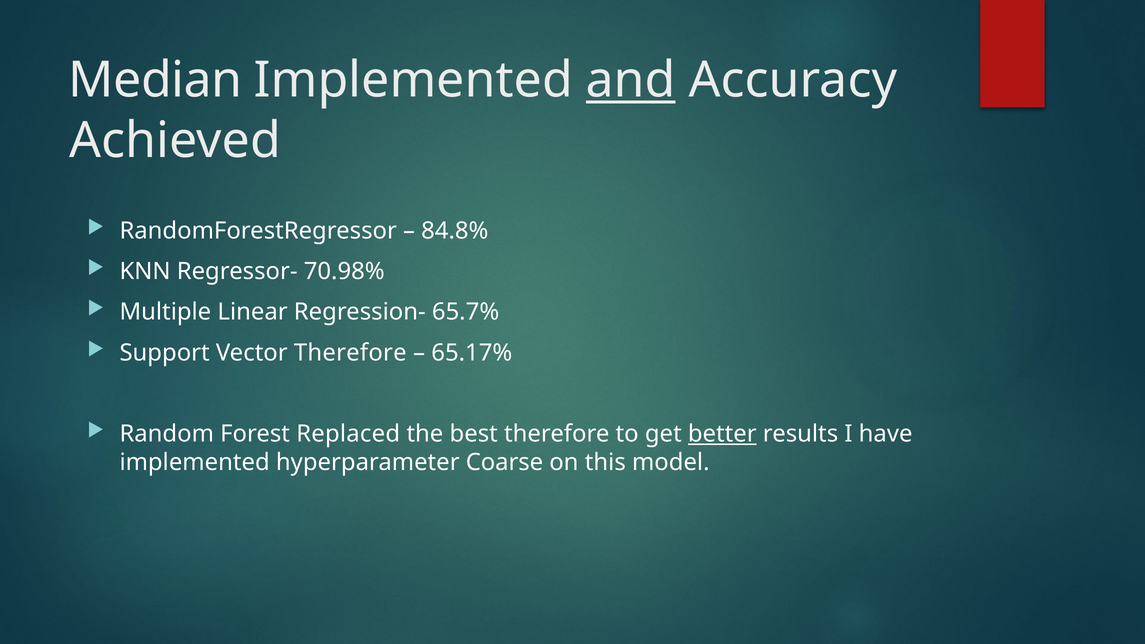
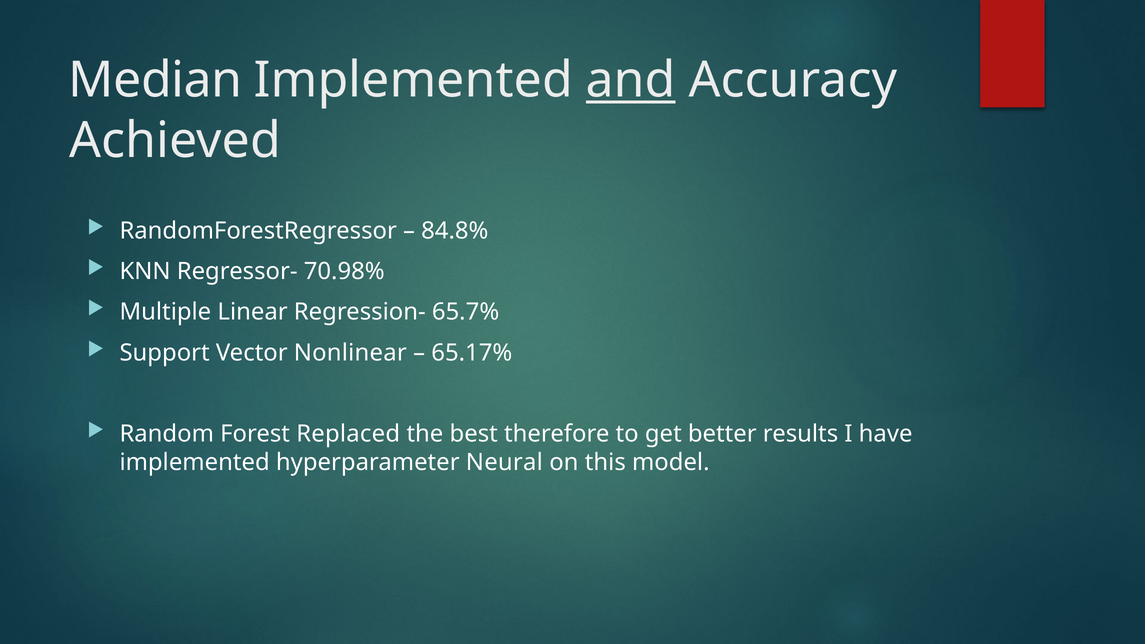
Vector Therefore: Therefore -> Nonlinear (350, 353)
better underline: present -> none (722, 434)
Coarse: Coarse -> Neural (504, 463)
